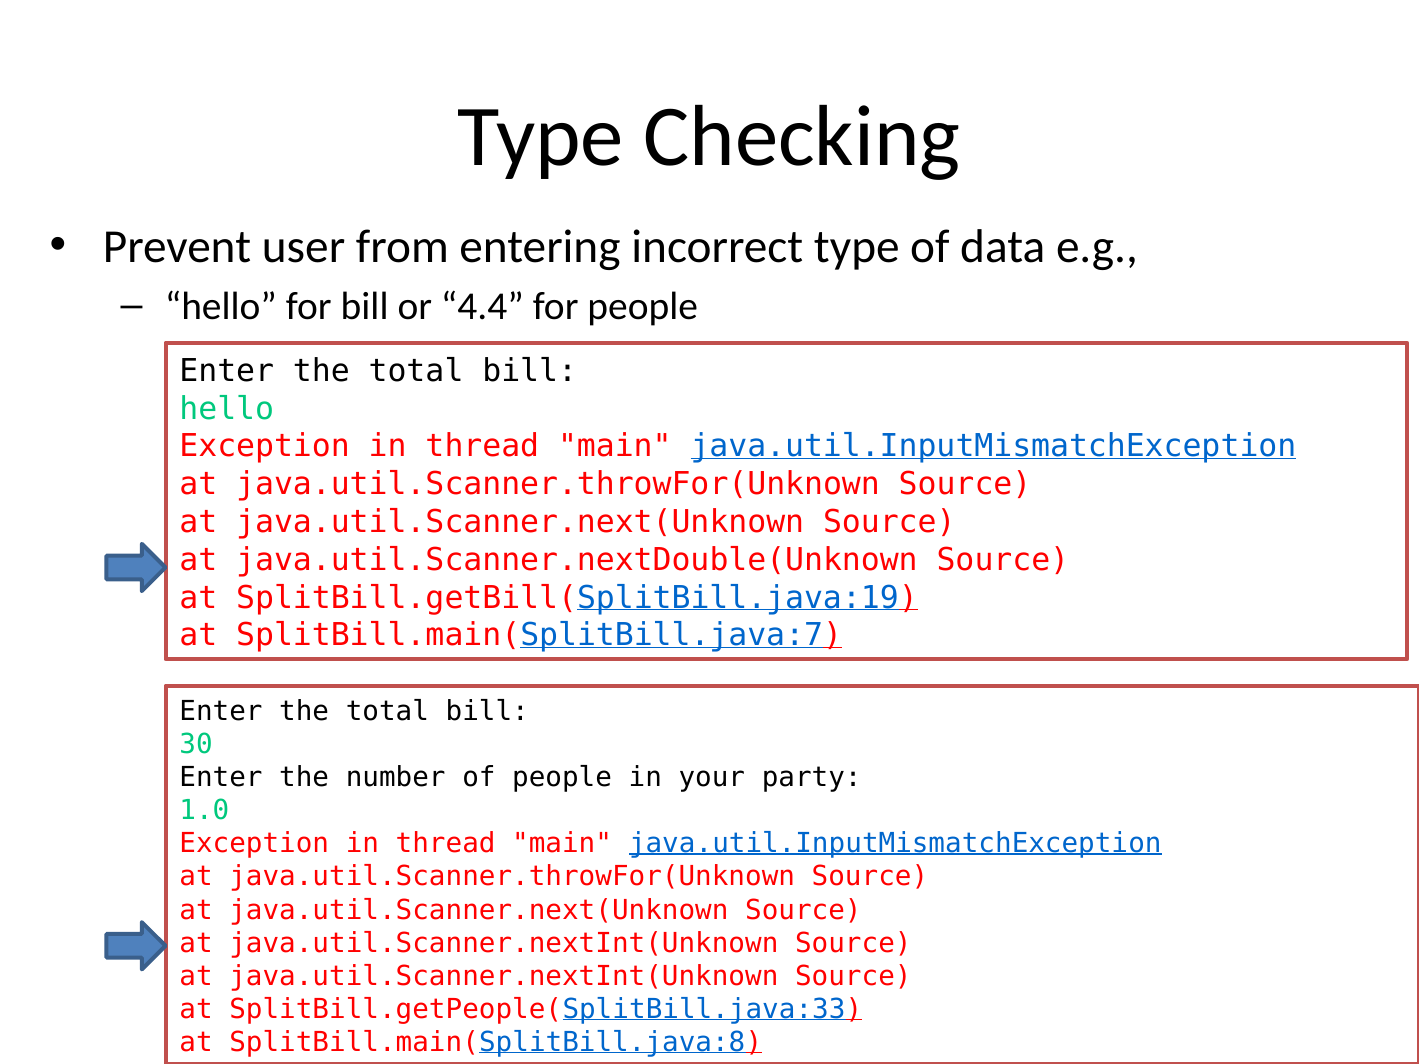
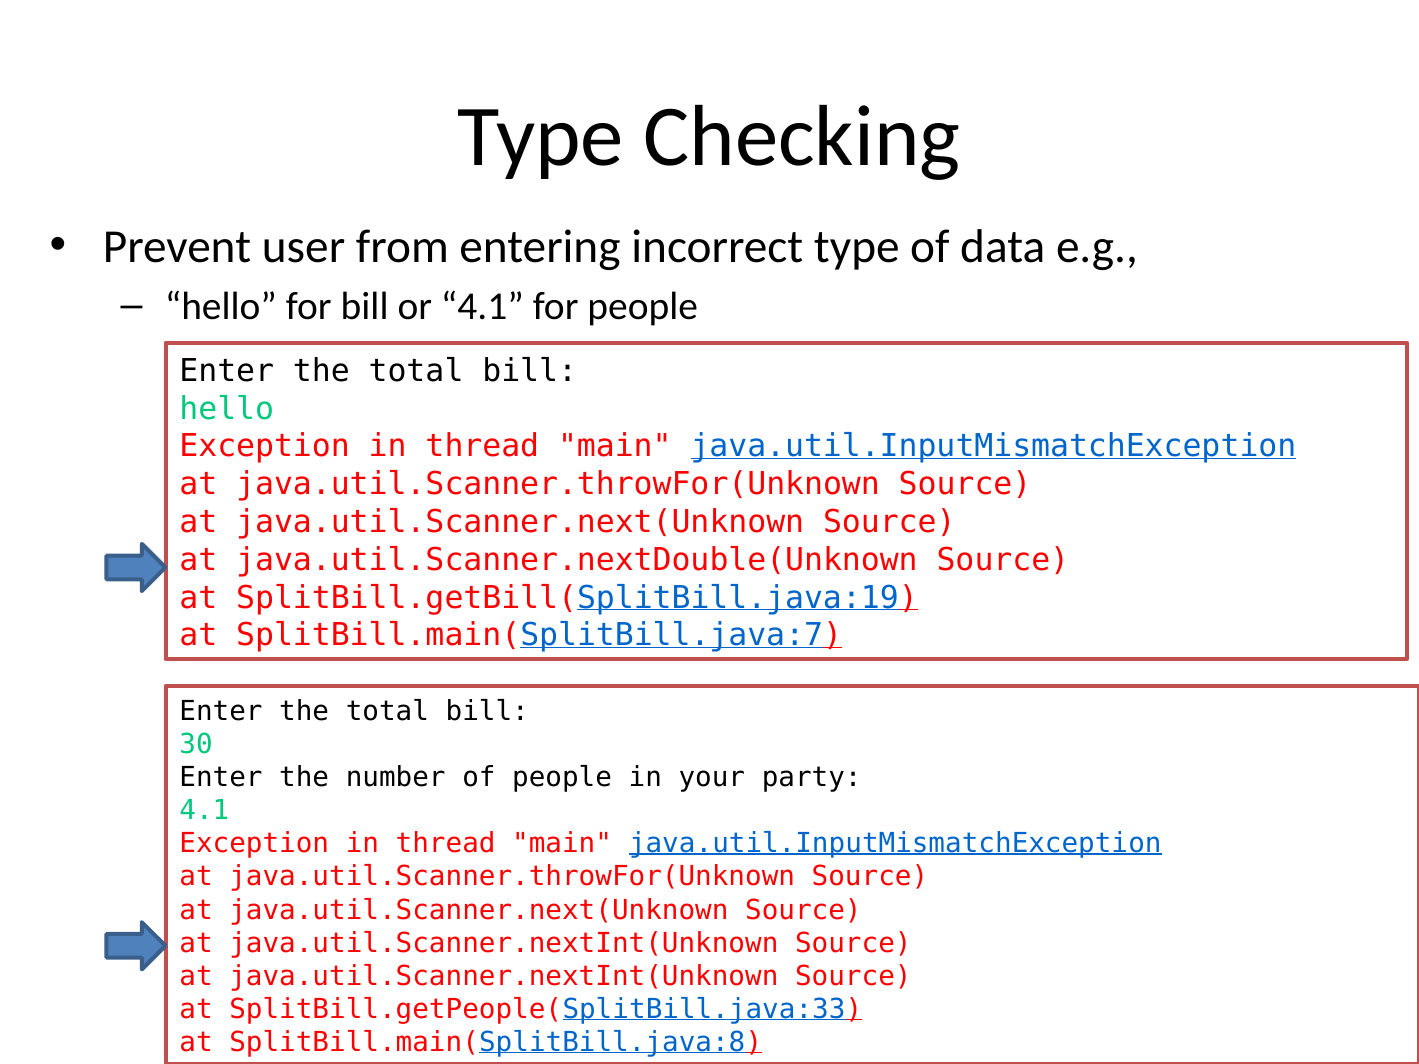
or 4.4: 4.4 -> 4.1 (482, 306)
1.0: 1.0 -> 4.1 (204, 811)
